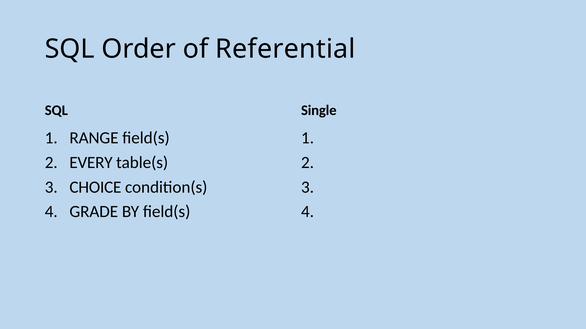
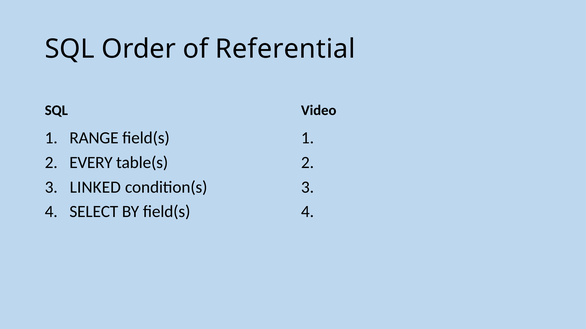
Single: Single -> Video (319, 110)
CHOICE: CHOICE -> LINKED (95, 187)
GRADE: GRADE -> SELECT (94, 212)
